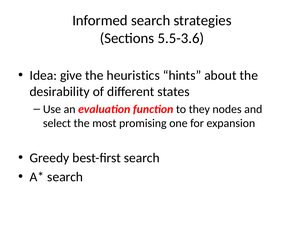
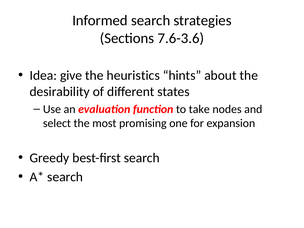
5.5-3.6: 5.5-3.6 -> 7.6-3.6 (181, 38)
they: they -> take (199, 109)
